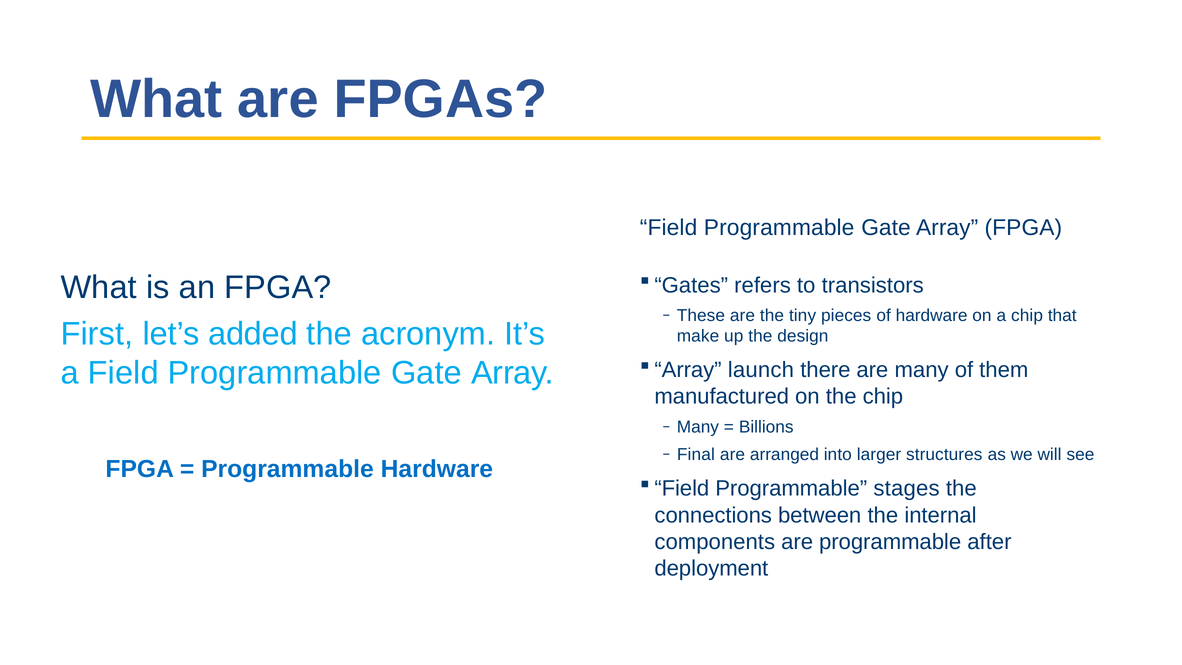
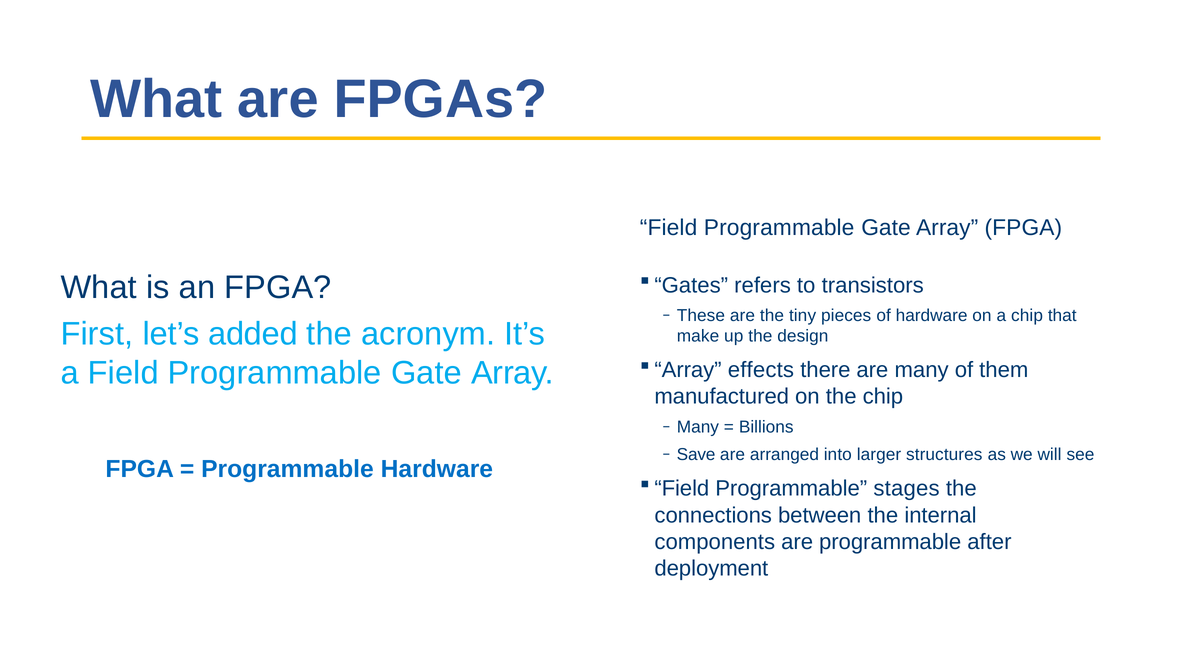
launch: launch -> effects (761, 370)
Final: Final -> Save (696, 455)
